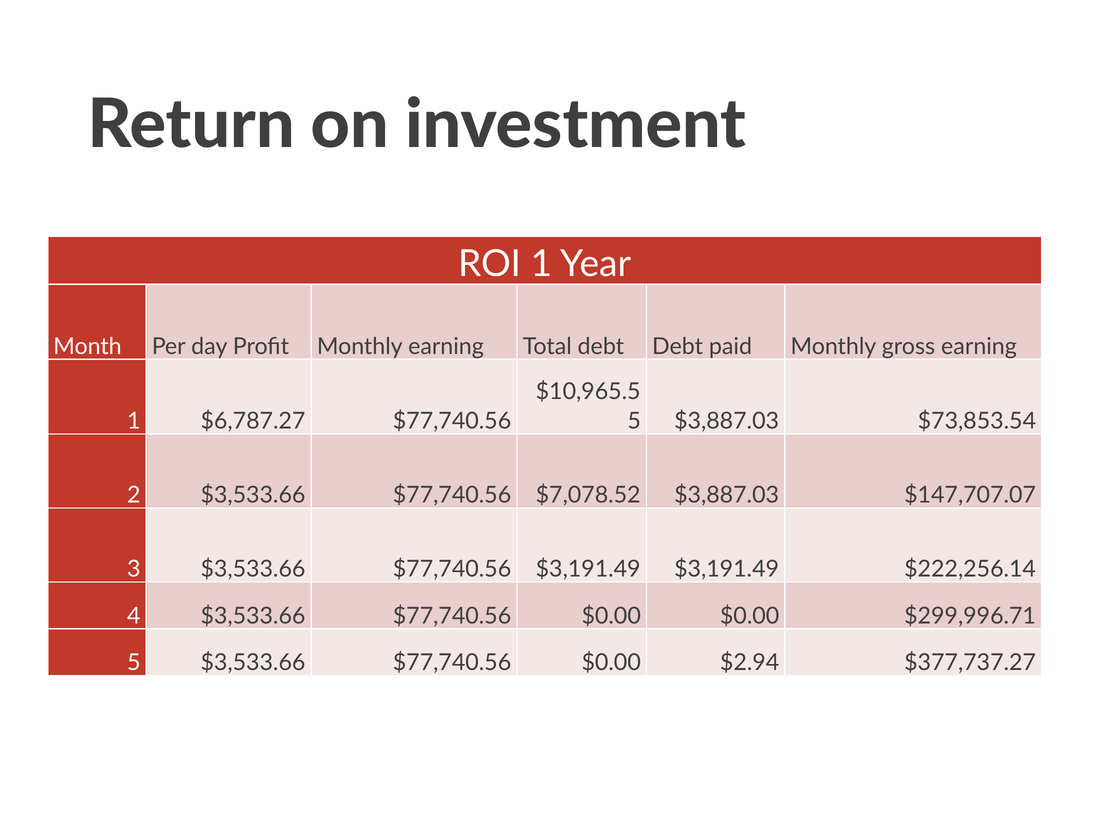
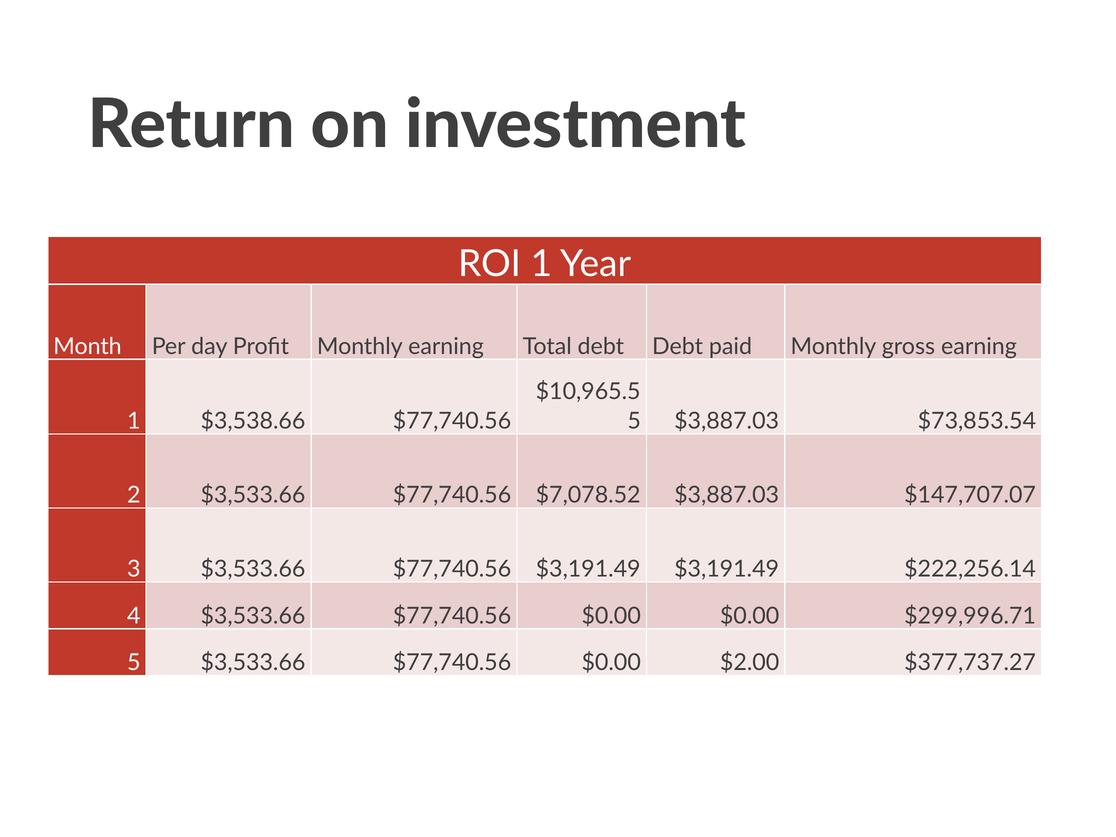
$6,787.27: $6,787.27 -> $3,538.66 (253, 421)
$2.94: $2.94 -> $2.00 (750, 663)
